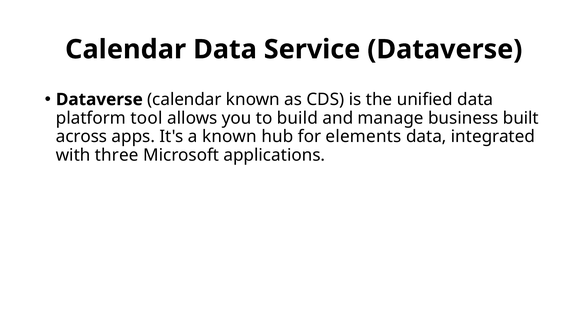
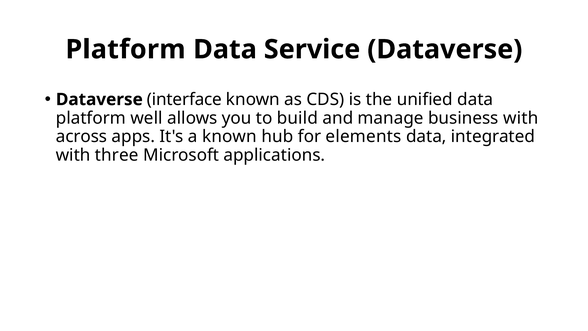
Calendar: Calendar -> Platform (126, 49)
Dataverse calendar: calendar -> interface (184, 99)
tool: tool -> well (147, 118)
business built: built -> with (521, 118)
